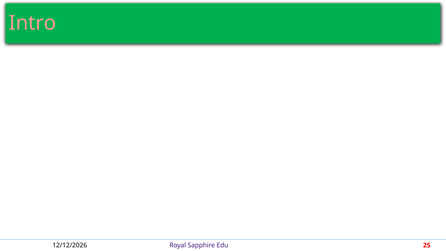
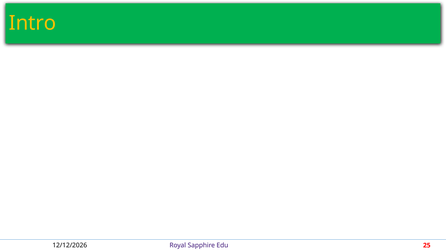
Intro colour: pink -> yellow (33, 23)
